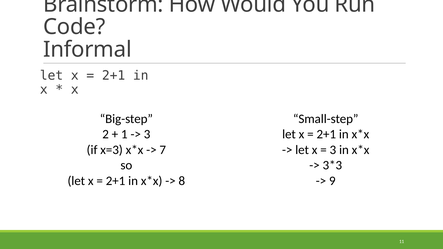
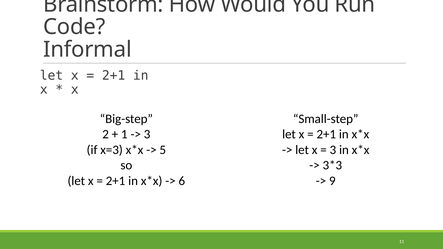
7: 7 -> 5 (163, 150)
8: 8 -> 6 (182, 181)
